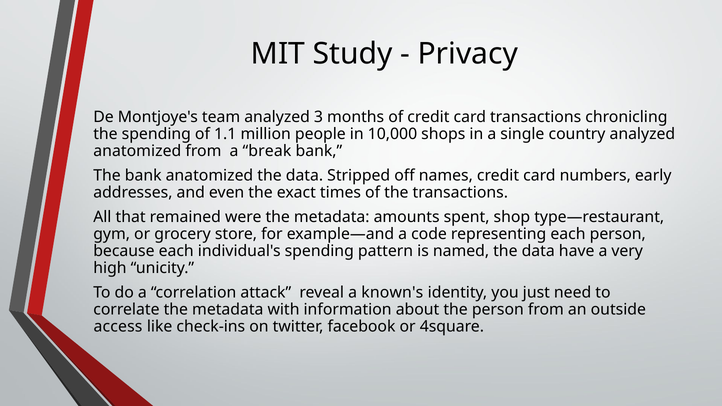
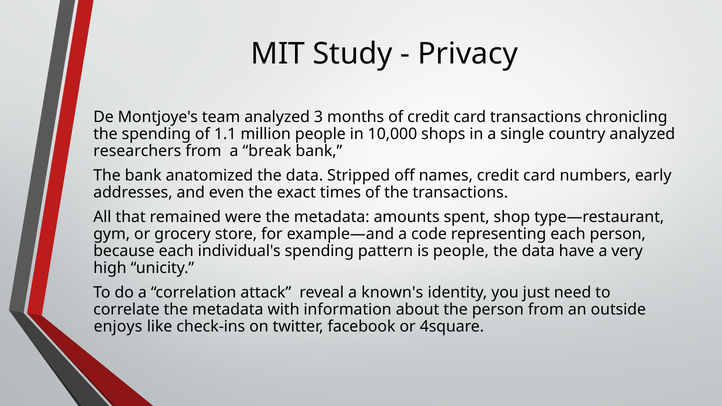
anatomized: anatomized -> researchers (137, 151)
is named: named -> people (461, 251)
access: access -> enjoys (118, 327)
